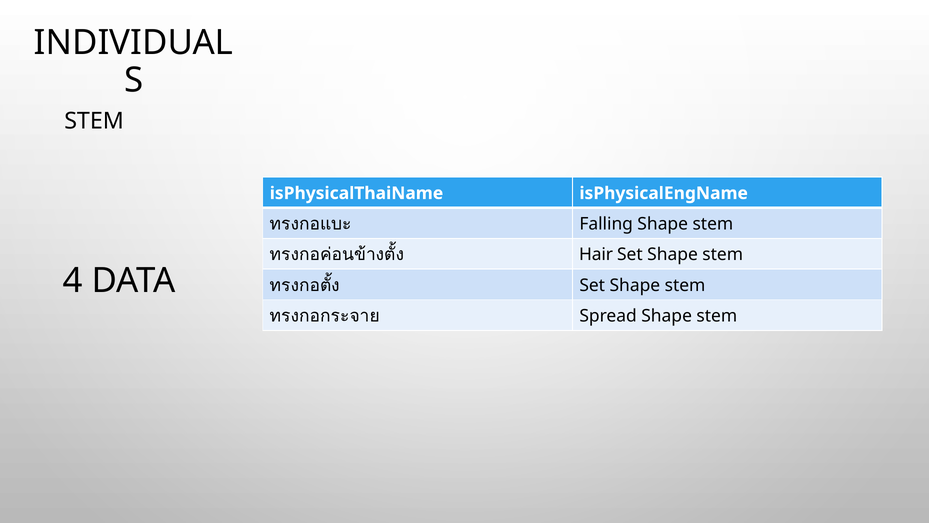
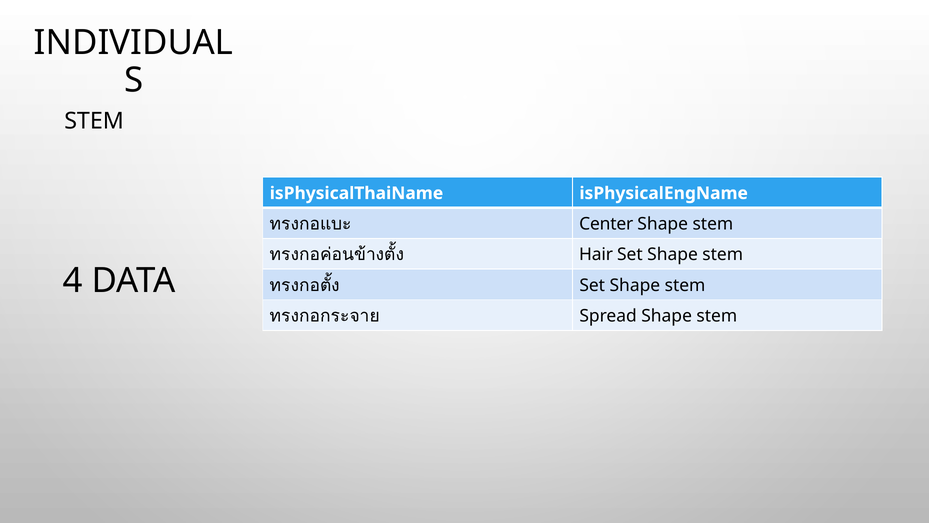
Falling: Falling -> Center (606, 224)
